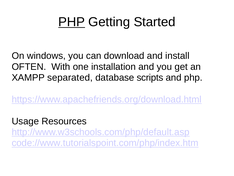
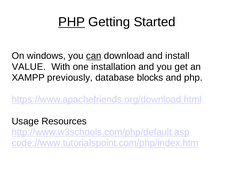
can underline: none -> present (94, 56)
OFTEN: OFTEN -> VALUE (29, 67)
separated: separated -> previously (70, 77)
scripts: scripts -> blocks (150, 77)
